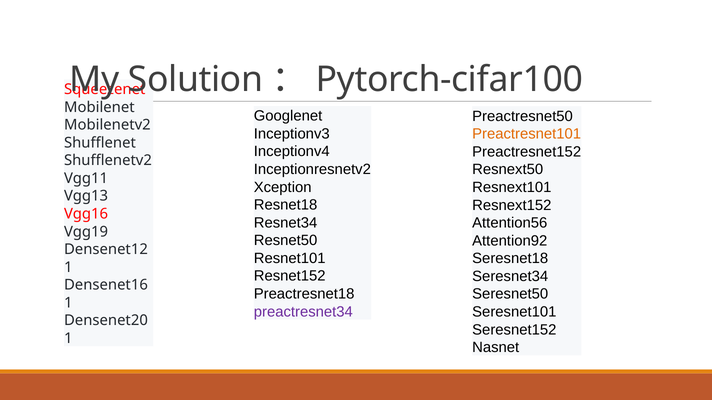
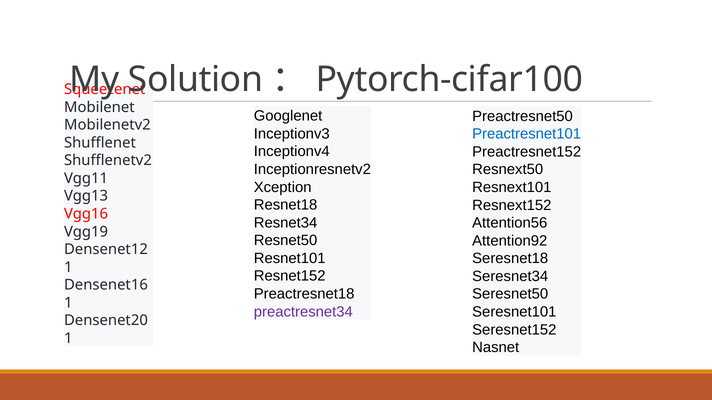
Preactresnet101 colour: orange -> blue (527, 134)
